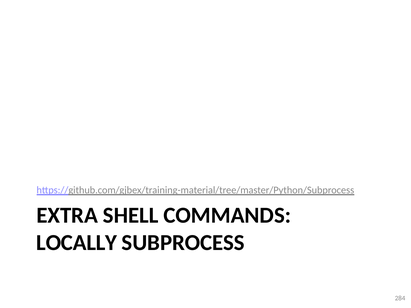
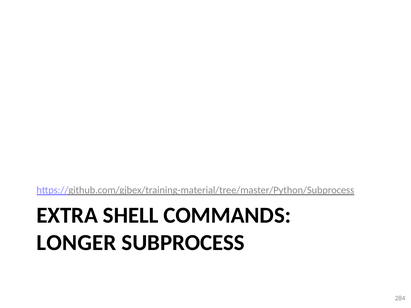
LOCALLY: LOCALLY -> LONGER (76, 243)
